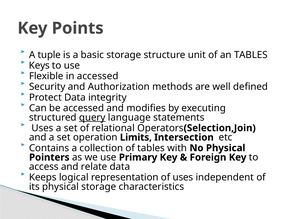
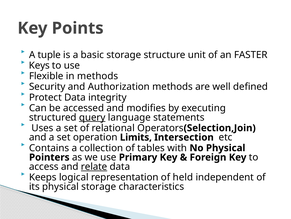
an TABLES: TABLES -> FASTER (251, 55)
in accessed: accessed -> methods (98, 76)
relate underline: none -> present (94, 166)
of uses: uses -> held (183, 177)
